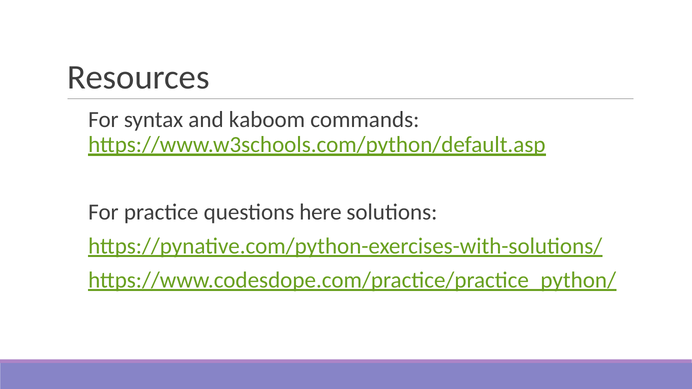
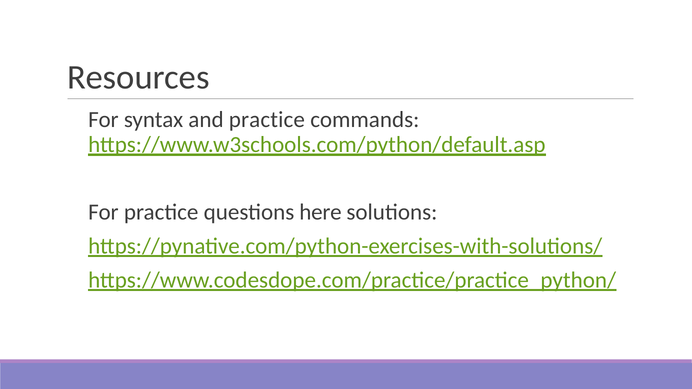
and kaboom: kaboom -> practice (267, 120)
